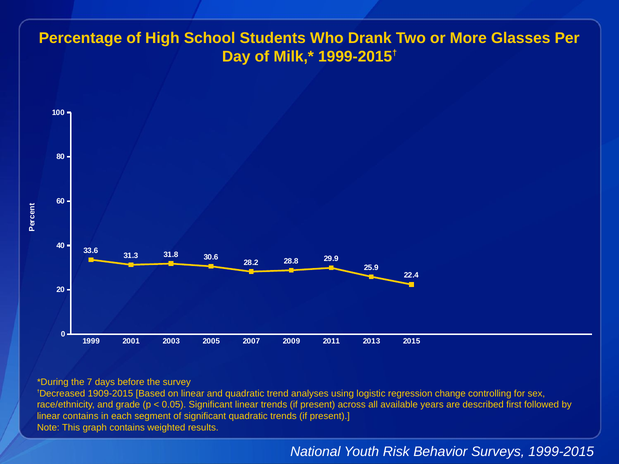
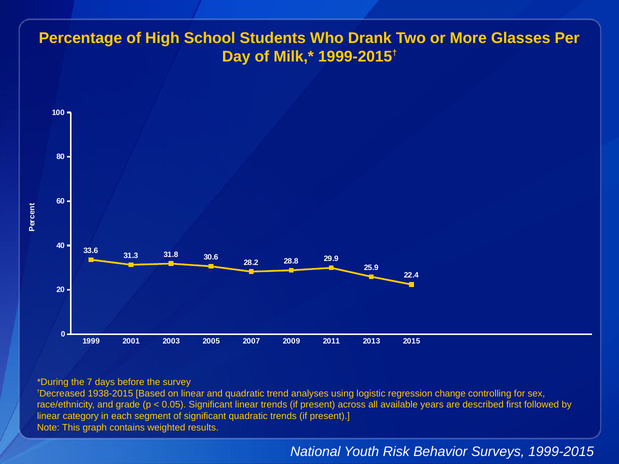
1909-2015: 1909-2015 -> 1938-2015 (110, 394)
linear contains: contains -> category (81, 416)
